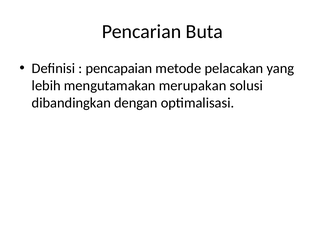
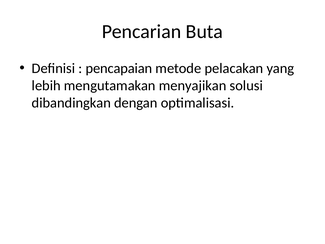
merupakan: merupakan -> menyajikan (193, 86)
